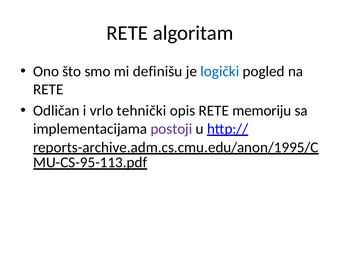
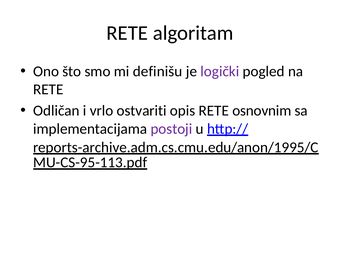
logički colour: blue -> purple (220, 71)
tehnički: tehnički -> ostvariti (142, 111)
memoriju: memoriju -> osnovnim (262, 111)
